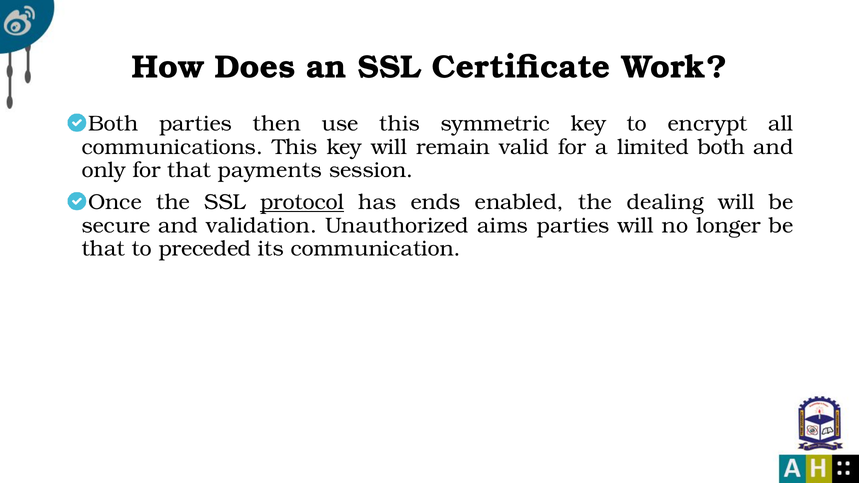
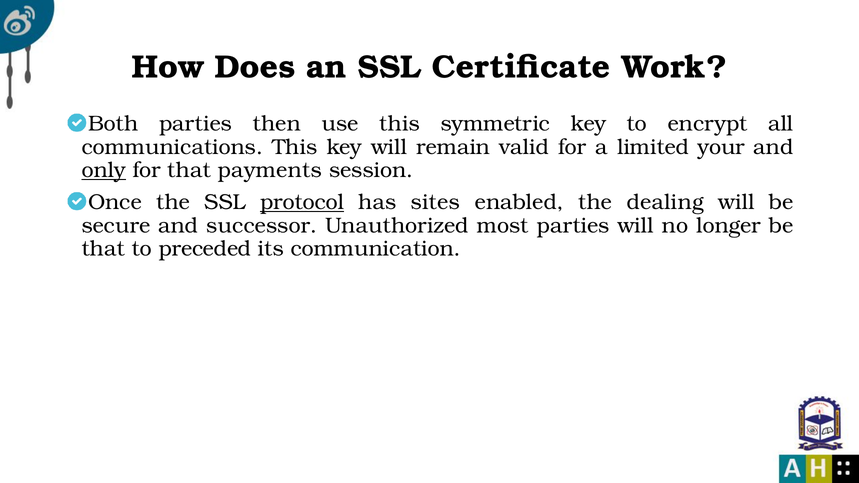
limited both: both -> your (721, 147)
only underline: none -> present (104, 170)
ends: ends -> sites (435, 202)
validation: validation -> successor (262, 226)
aims: aims -> most (503, 226)
